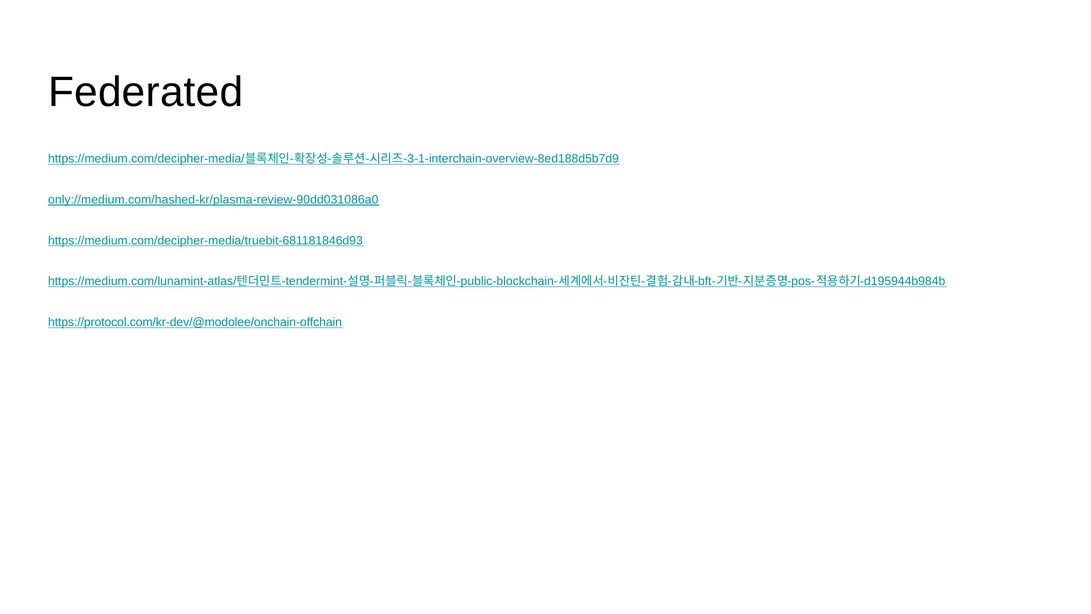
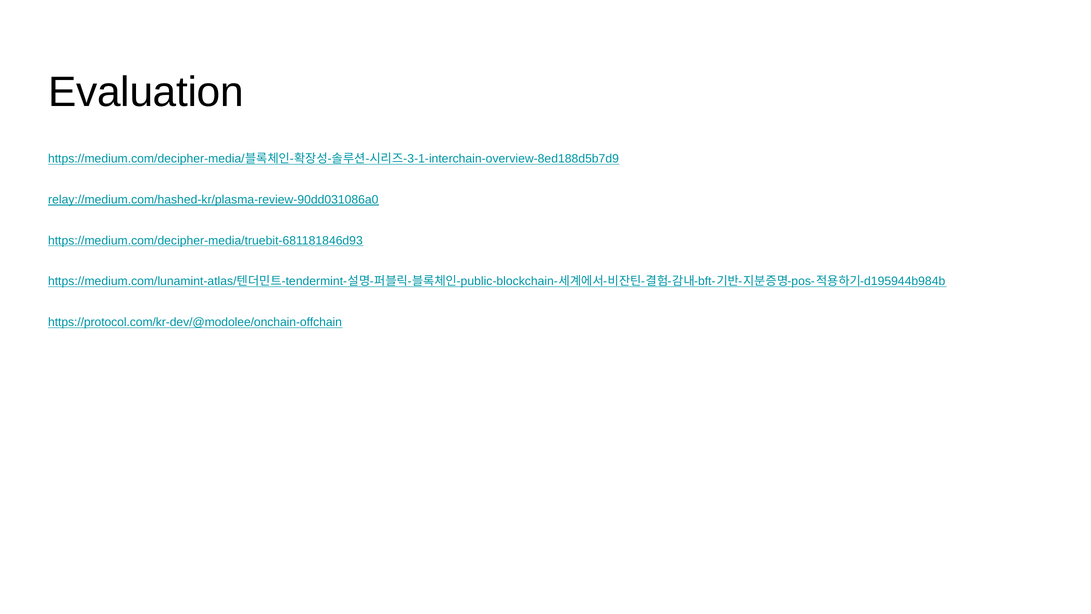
Federated: Federated -> Evaluation (146, 92)
only://medium.com/hashed-kr/plasma-review-90dd031086a0: only://medium.com/hashed-kr/plasma-review-90dd031086a0 -> relay://medium.com/hashed-kr/plasma-review-90dd031086a0 (213, 200)
